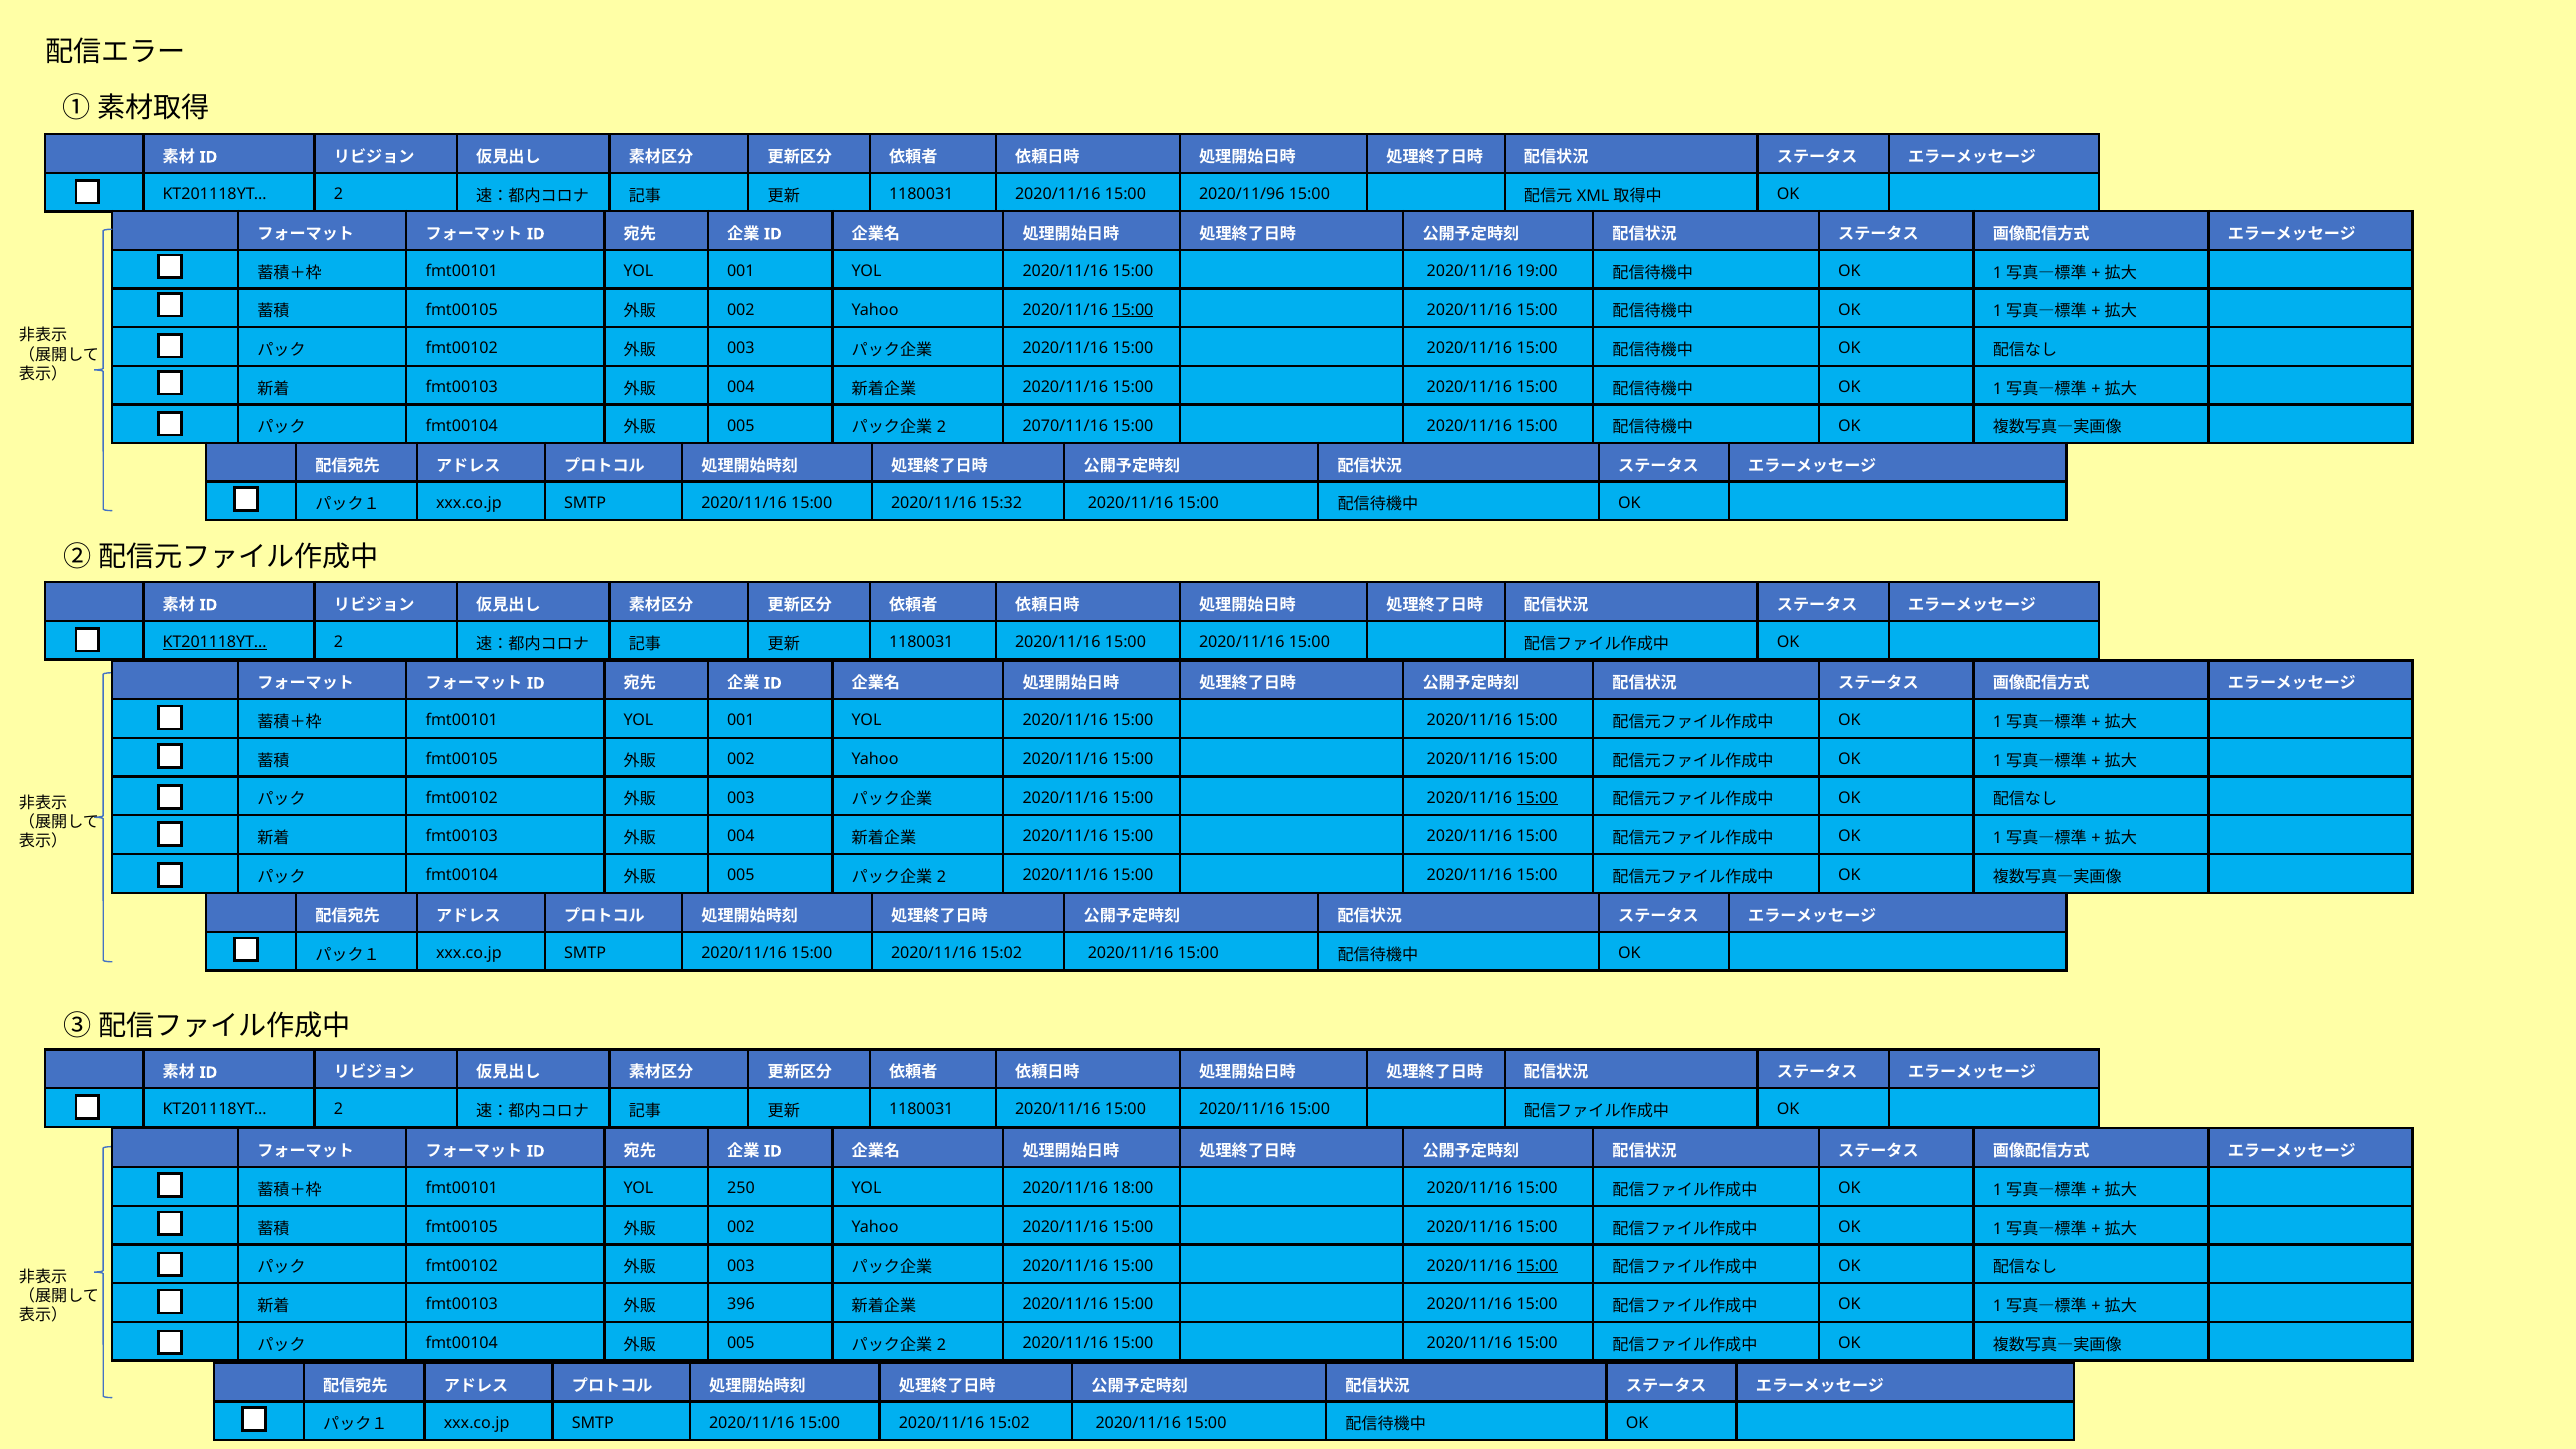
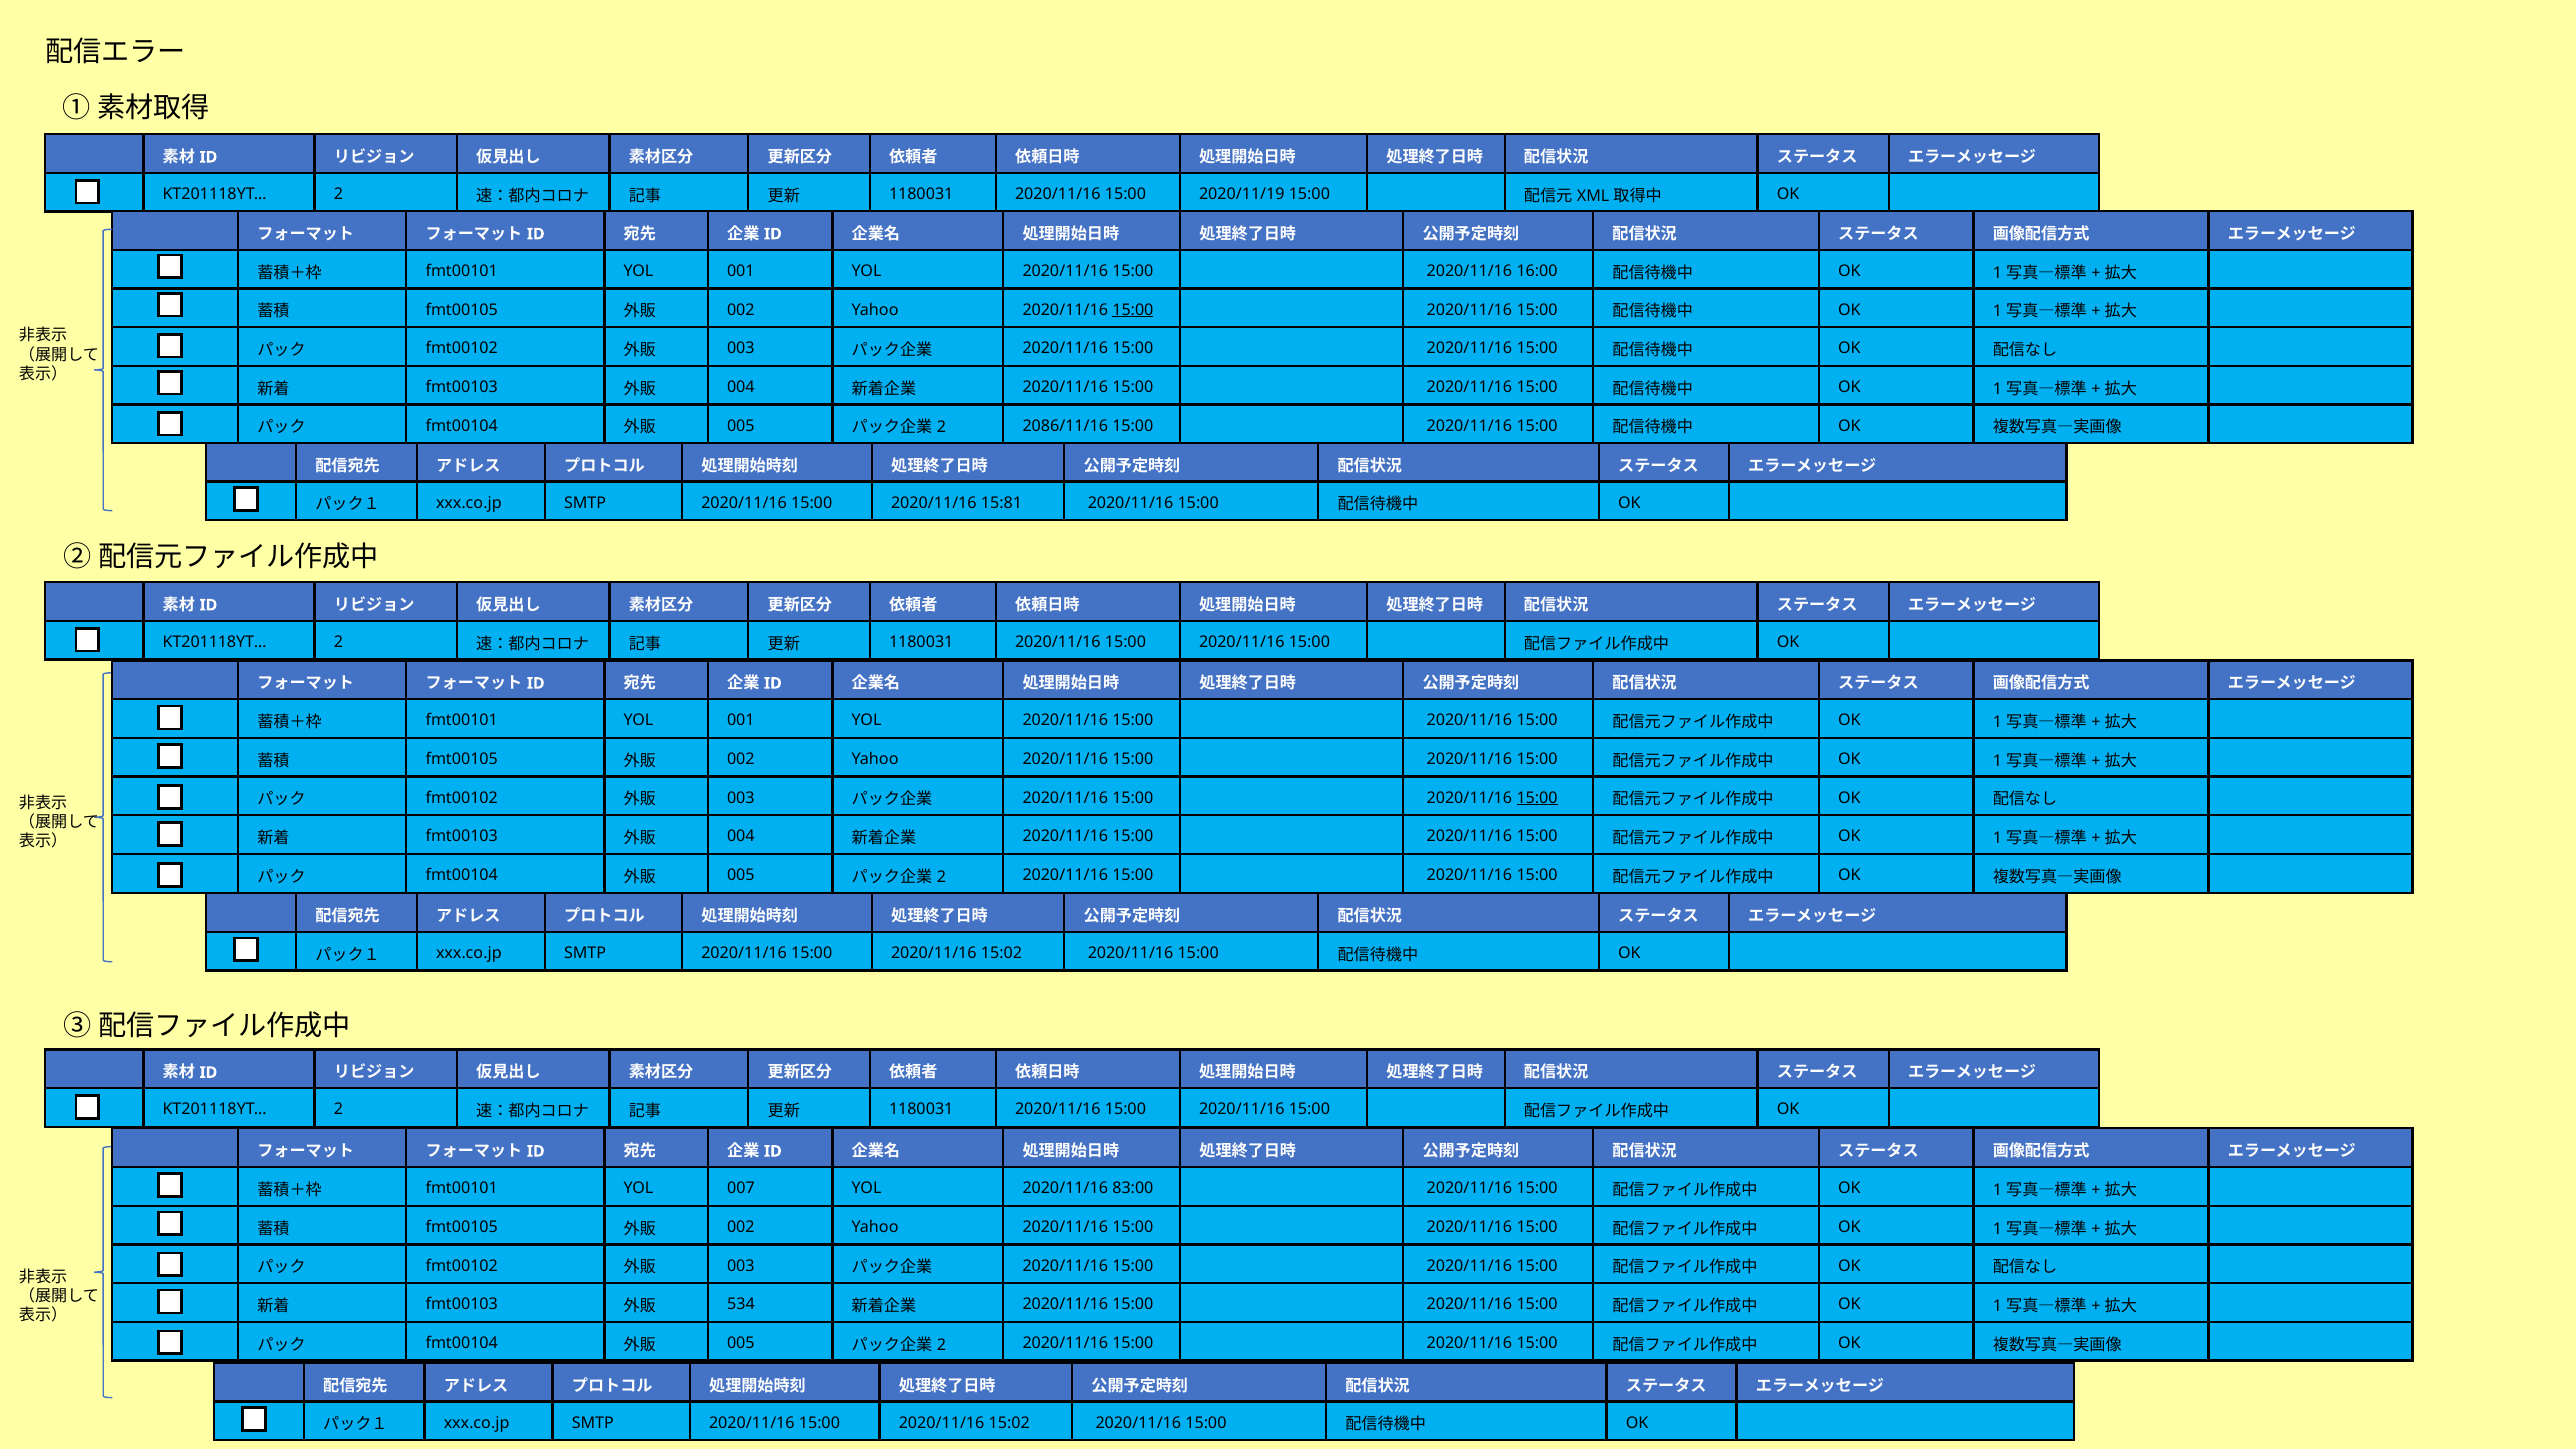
2020/11/96: 2020/11/96 -> 2020/11/19 (1242, 194)
19:00: 19:00 -> 16:00 (1537, 271)
2070/11/16: 2070/11/16 -> 2086/11/16 (1065, 426)
15:32: 15:32 -> 15:81 (1002, 503)
KT201118YT… underline: present -> none (215, 642)
250: 250 -> 007 (741, 1188)
18:00: 18:00 -> 83:00 (1133, 1188)
15:00 underline: present -> none (1537, 1266)
396: 396 -> 534 (741, 1305)
